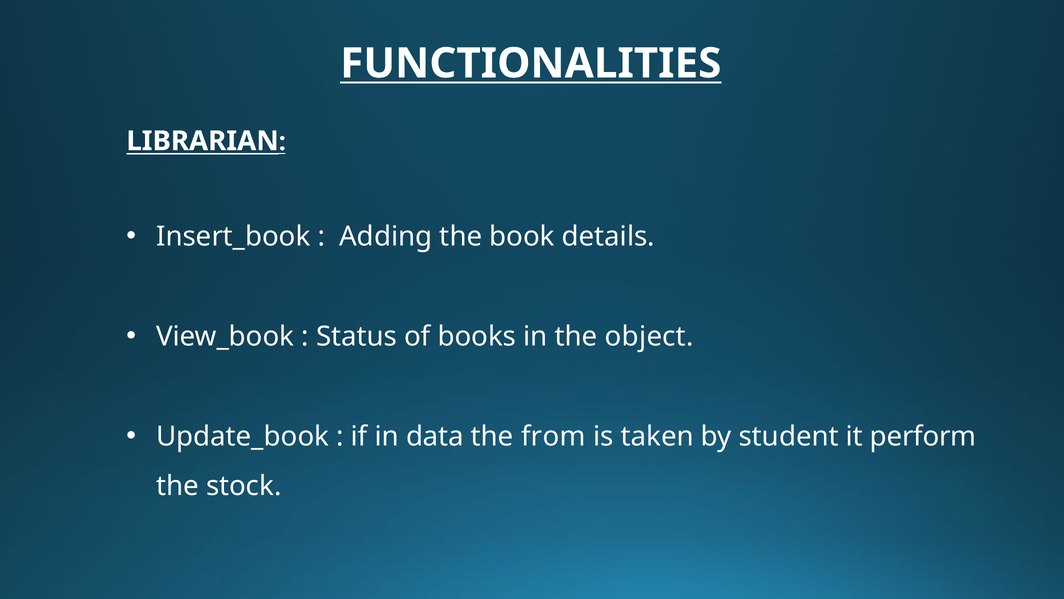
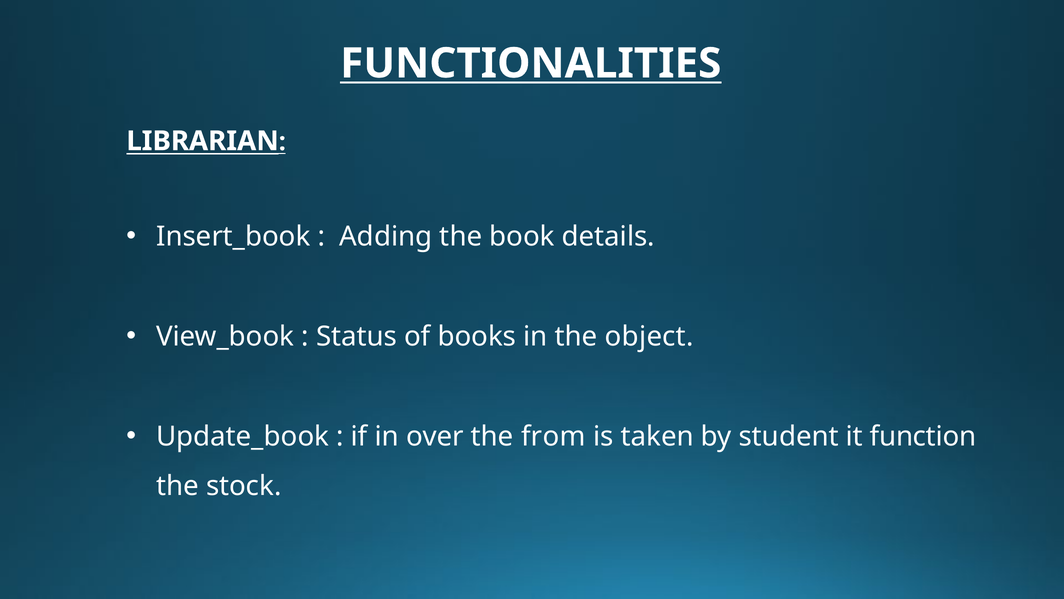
data: data -> over (435, 436)
perform: perform -> function (923, 436)
